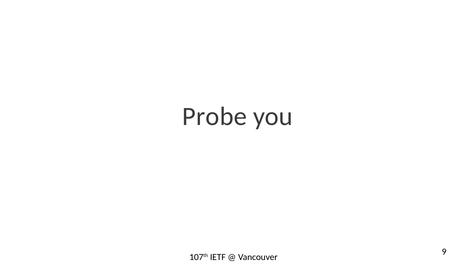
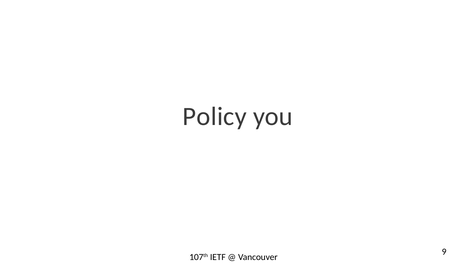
Probe: Probe -> Policy (215, 117)
